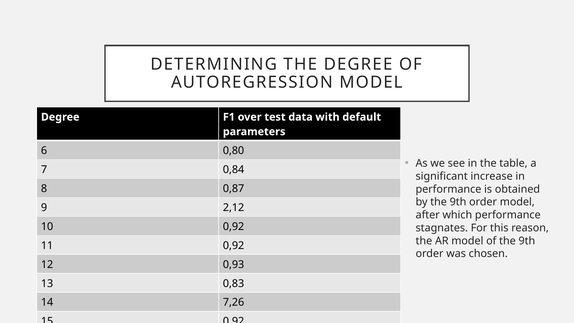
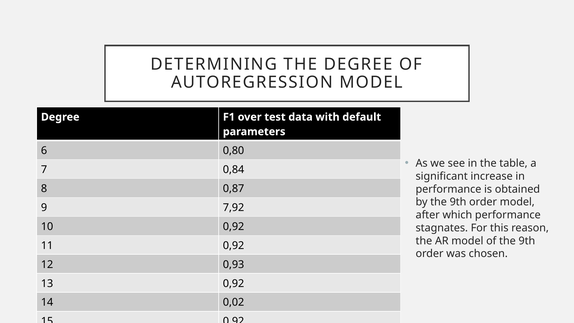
2,12: 2,12 -> 7,92 (234, 207)
13 0,83: 0,83 -> 0,92 (234, 283)
7,26: 7,26 -> 0,02 (234, 302)
